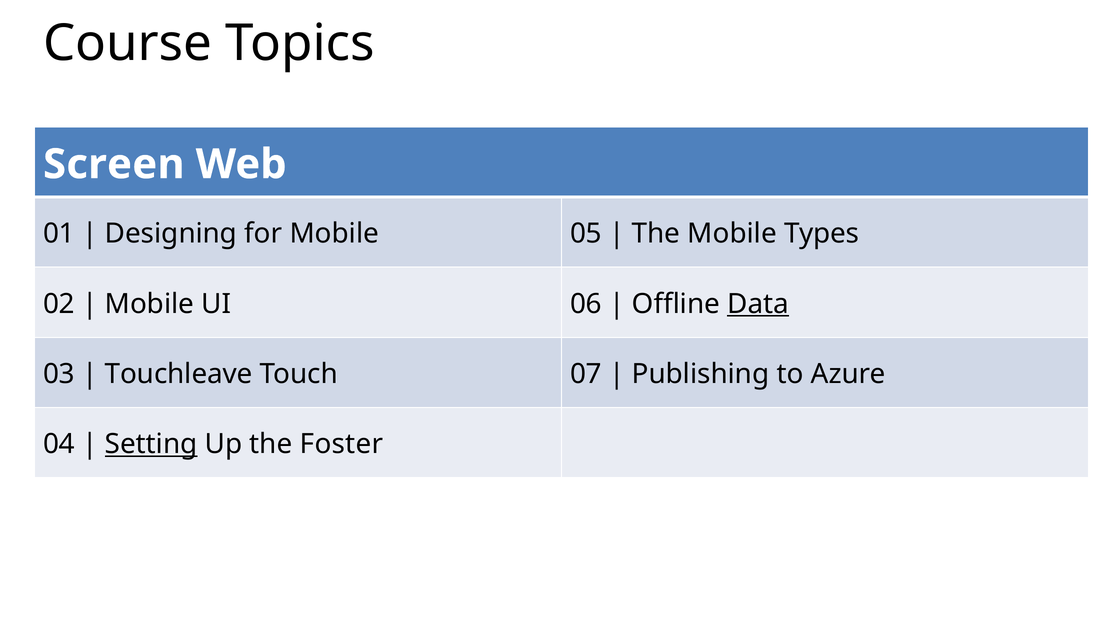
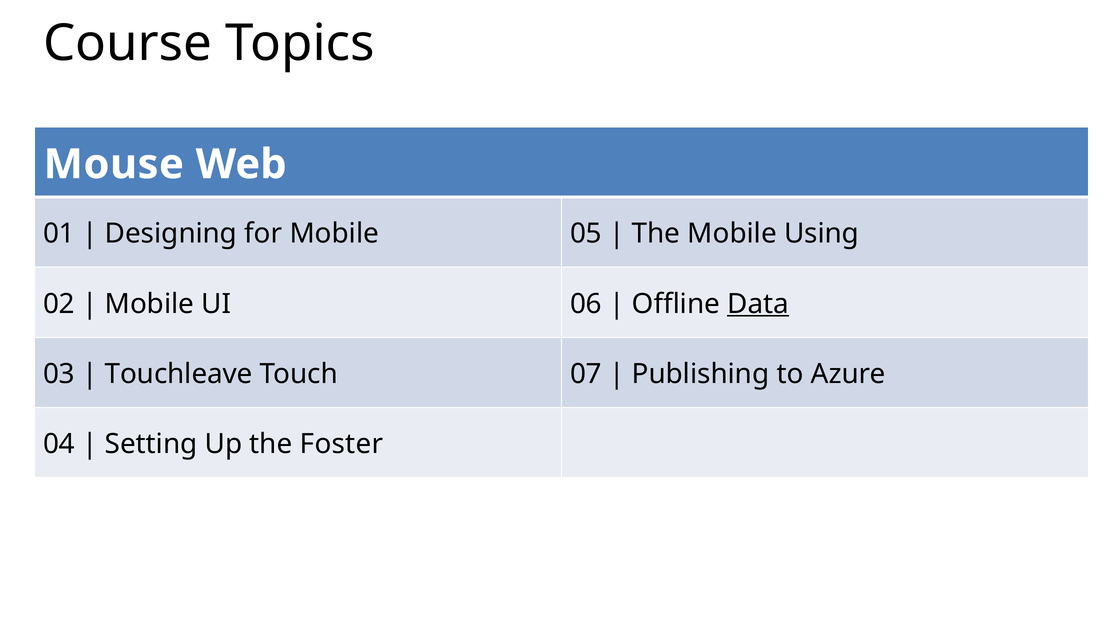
Screen: Screen -> Mouse (114, 164)
Types: Types -> Using (822, 234)
Setting underline: present -> none (151, 444)
